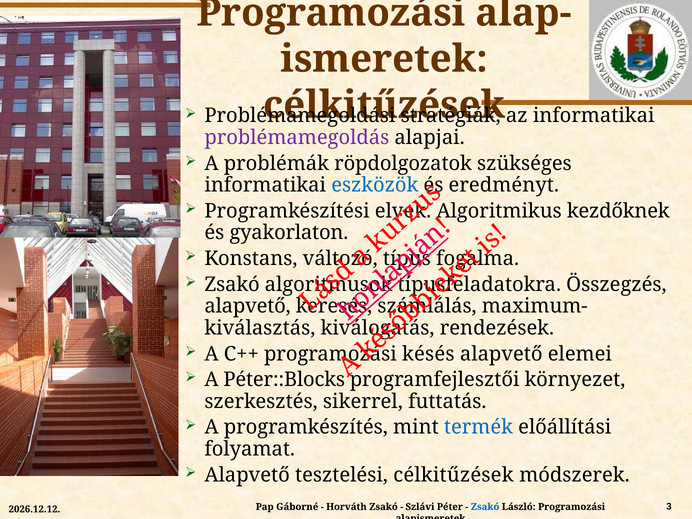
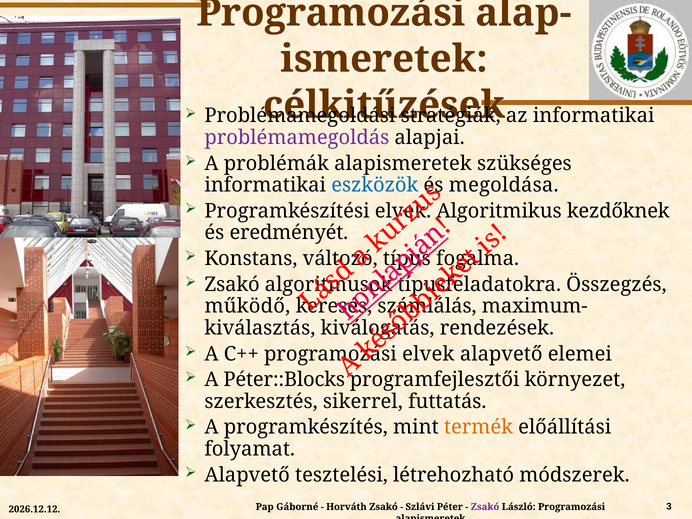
problémák röpdolgozatok: röpdolgozatok -> alapismeretek (403, 163)
eredményt: eredményt -> megoldása (504, 185)
gyakorlaton: gyakorlaton -> eredményét (289, 233)
alapvető: alapvető -> működő (247, 306)
késés: késés -> elvek (428, 354)
termék colour: blue -> orange (478, 427)
tesztelési célkitűzések: célkitűzések -> létrehozható (454, 475)
Zsakó colour: blue -> purple (485, 507)
